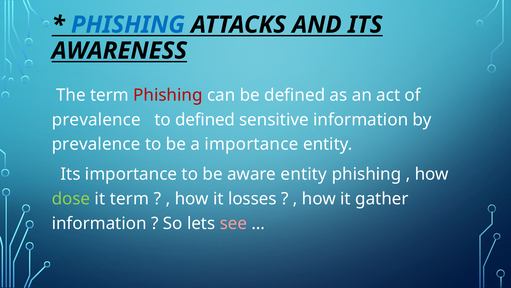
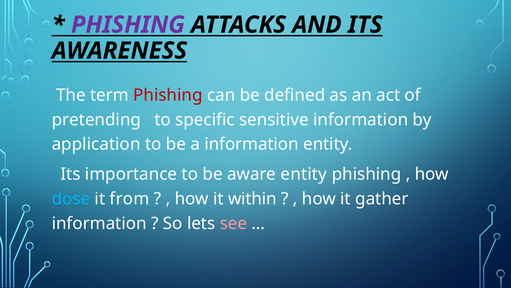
PHISHING colour: blue -> purple (128, 25)
prevalence: prevalence -> pretending (96, 120)
to defined: defined -> specific (205, 120)
prevalence: prevalence -> application (96, 144)
a importance: importance -> information (252, 144)
dose colour: light green -> light blue (71, 198)
it term: term -> from (129, 198)
losses: losses -> within (252, 198)
